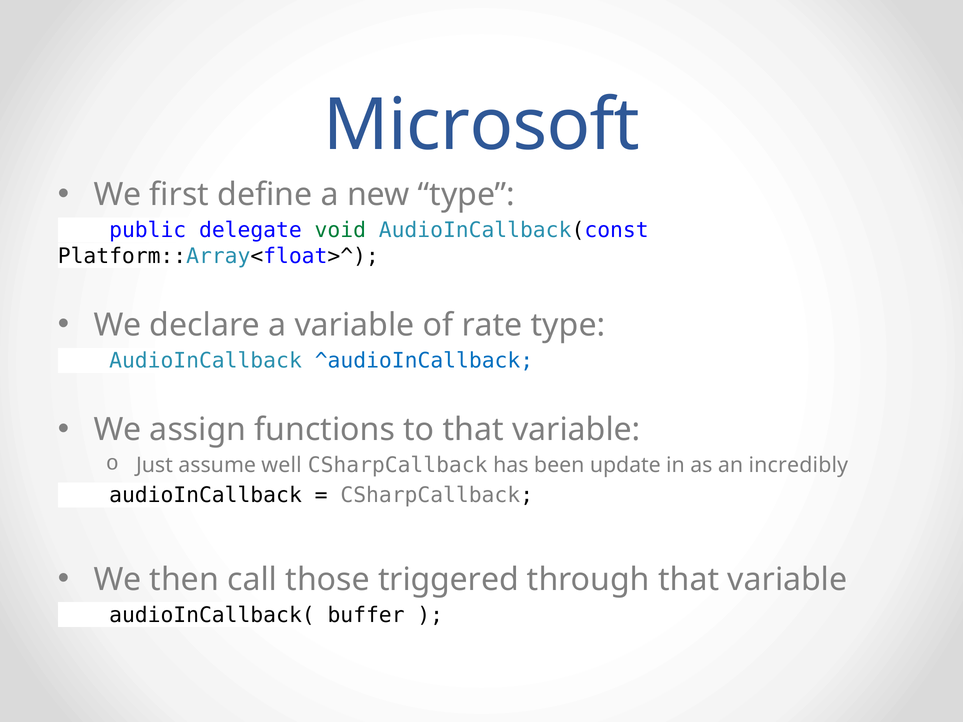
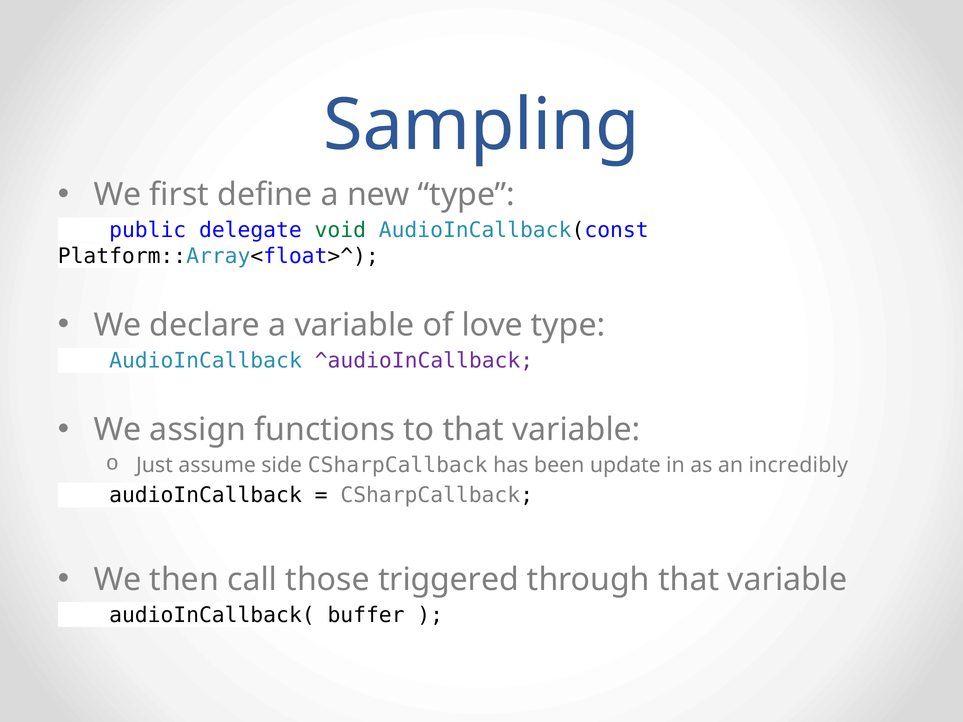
Microsoft: Microsoft -> Sampling (482, 125)
rate: rate -> love (492, 325)
^audioInCallback colour: blue -> purple (424, 361)
well: well -> side (282, 466)
